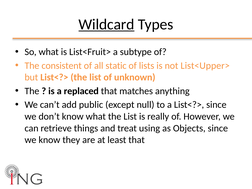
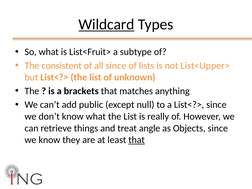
all static: static -> since (116, 66)
replaced: replaced -> brackets (81, 91)
using: using -> angle (150, 128)
that underline: none -> present (137, 140)
